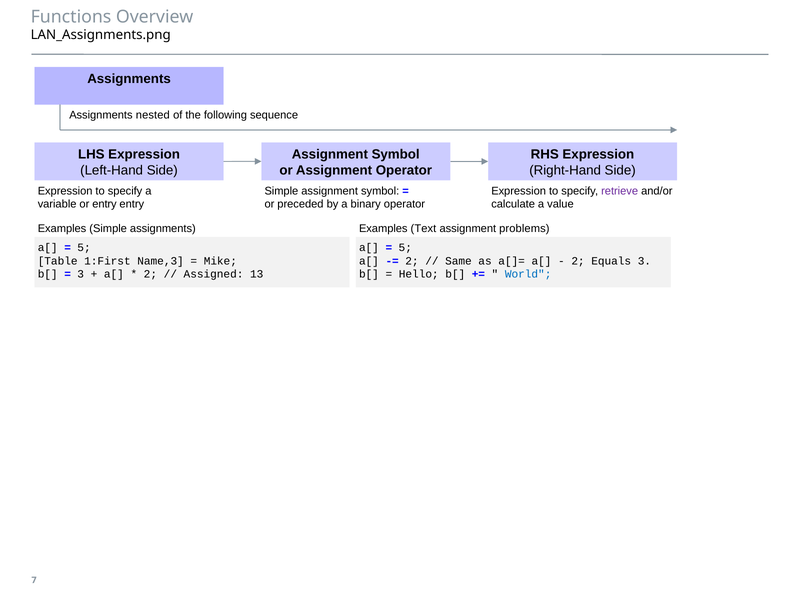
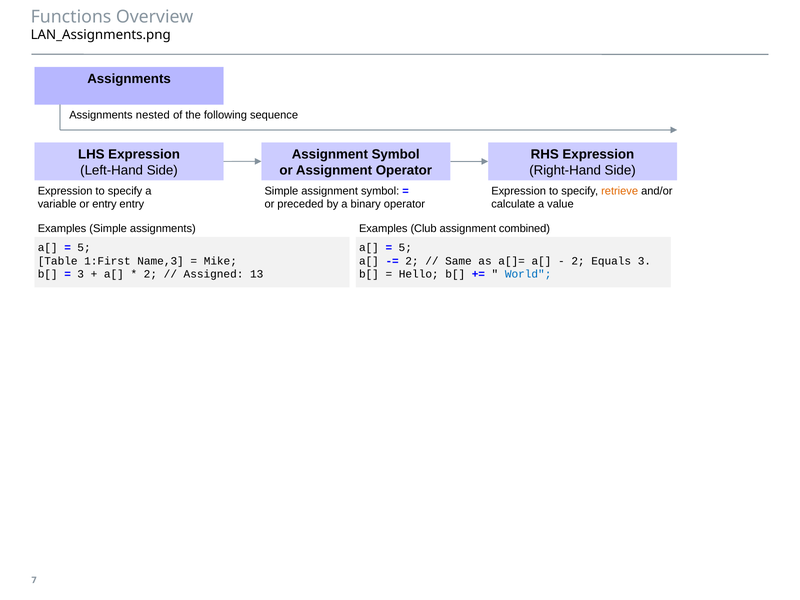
retrieve colour: purple -> orange (620, 191)
Text: Text -> Club (424, 229)
problems: problems -> combined (524, 229)
